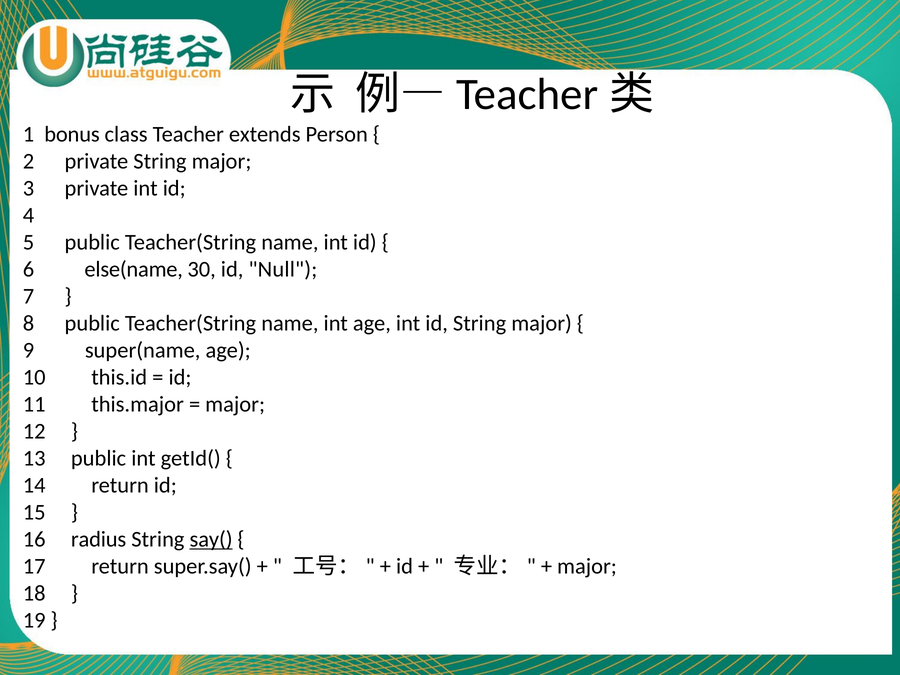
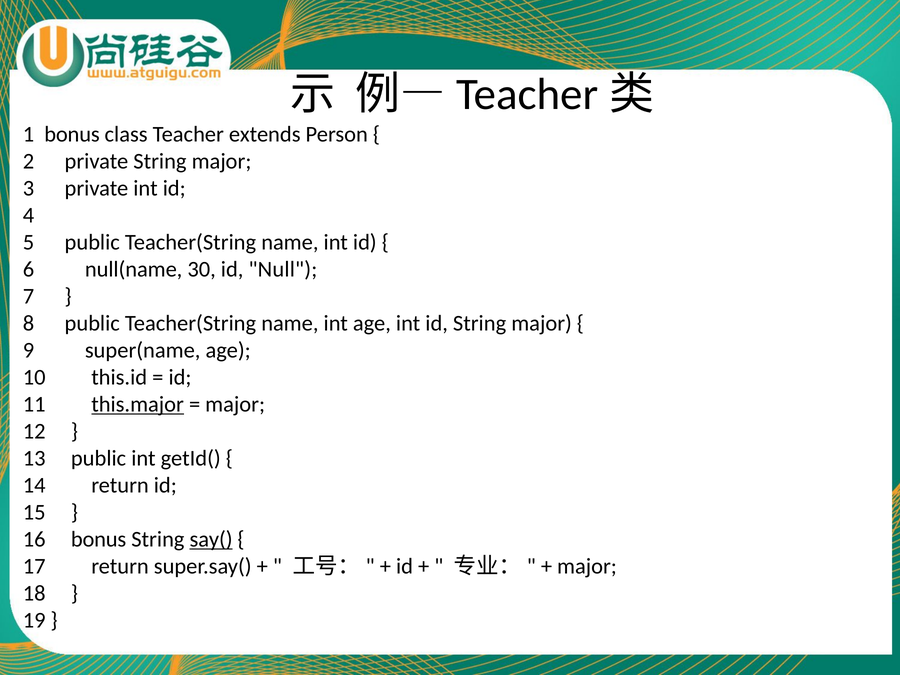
else(name: else(name -> null(name (134, 269)
this.major underline: none -> present (138, 404)
16 radius: radius -> bonus (99, 539)
